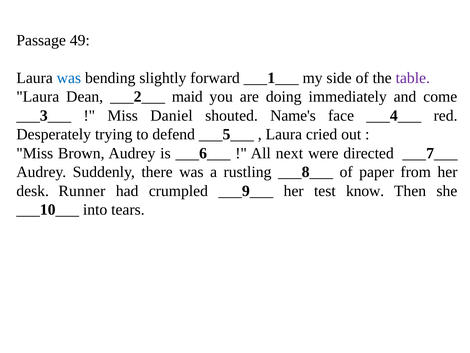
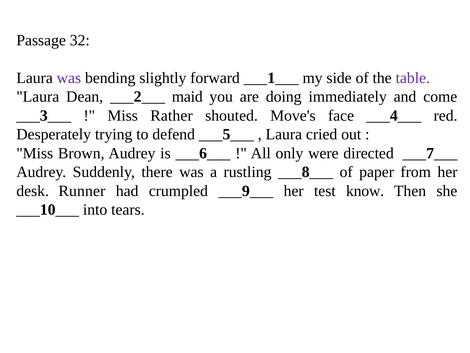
49: 49 -> 32 (80, 40)
was colour: blue -> purple (69, 78)
Daniel: Daniel -> Rather (171, 115)
Name's: Name's -> Move's (293, 115)
next: next -> only (290, 153)
